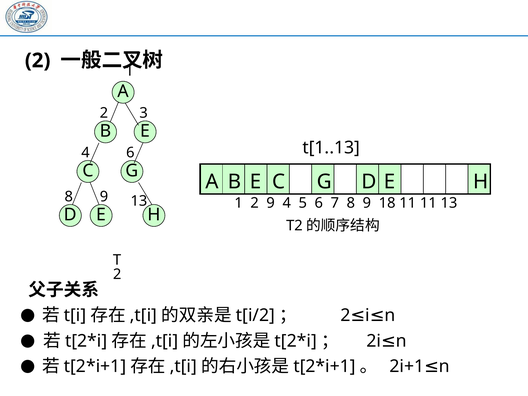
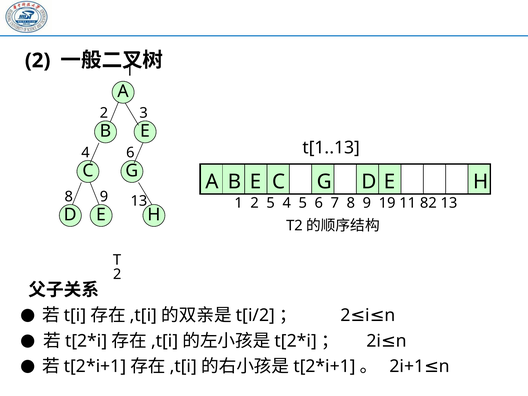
2 9: 9 -> 5 (271, 203)
18: 18 -> 19 (387, 203)
11 11: 11 -> 82 (428, 203)
